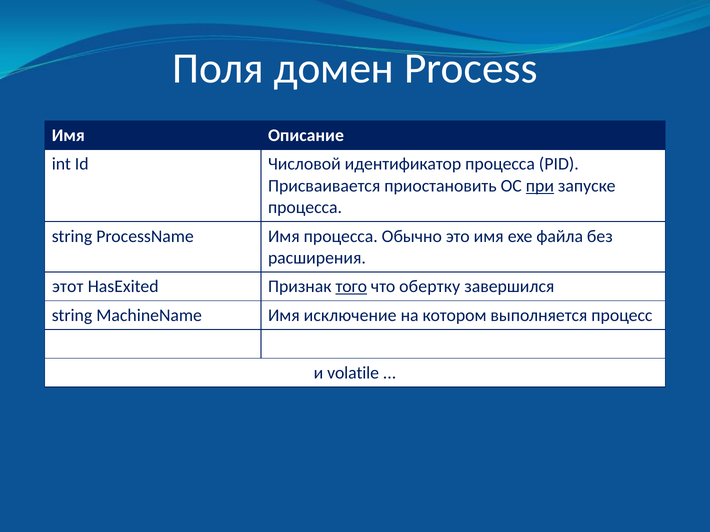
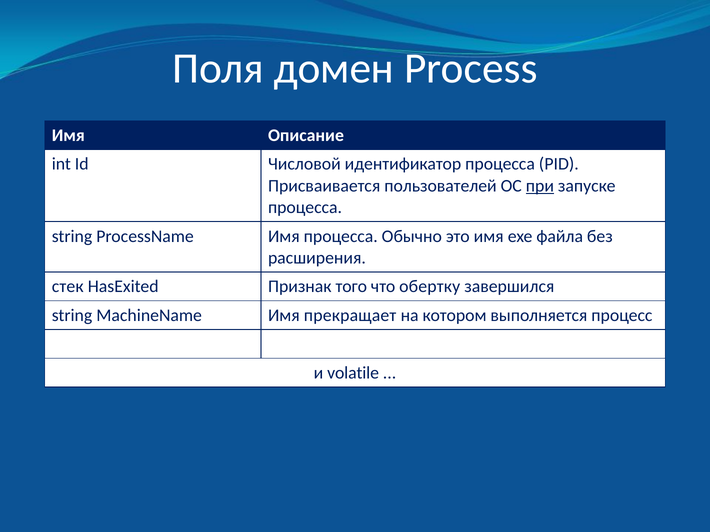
приостановить: приостановить -> пользователей (441, 186)
этот: этот -> стек (68, 287)
того underline: present -> none (351, 287)
исключение: исключение -> прекращает (350, 316)
